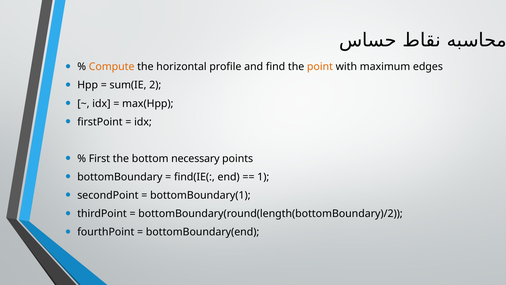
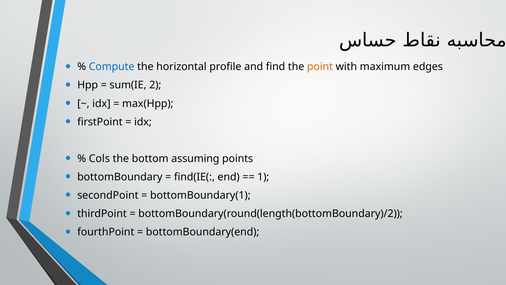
Compute colour: orange -> blue (112, 67)
First: First -> Cols (99, 158)
necessary: necessary -> assuming (195, 158)
